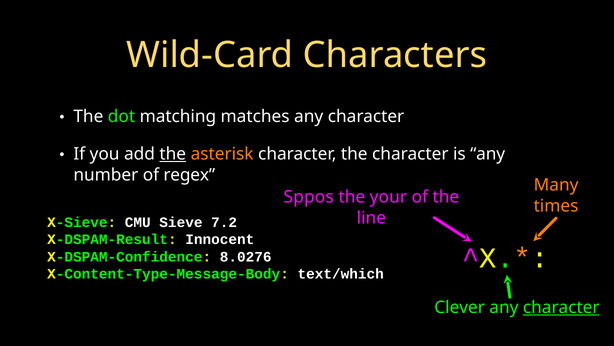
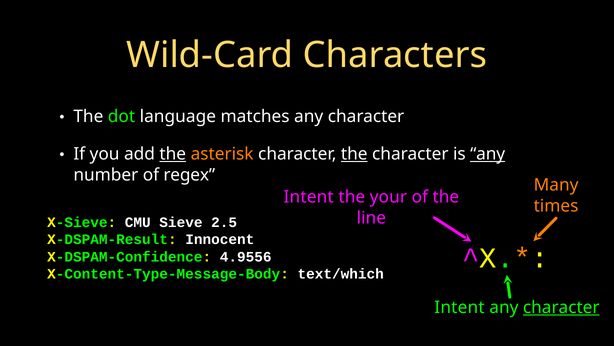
matching: matching -> language (178, 116)
the underline: none -> present (354, 154)
any underline: none -> present (488, 154)
Sppos: Sppos -> Intent (309, 197)
7.2: 7.2 -> 2.5 (224, 222)
8.0276: 8.0276 -> 4.9556 (246, 256)
Clever: Clever -> Intent (460, 307)
